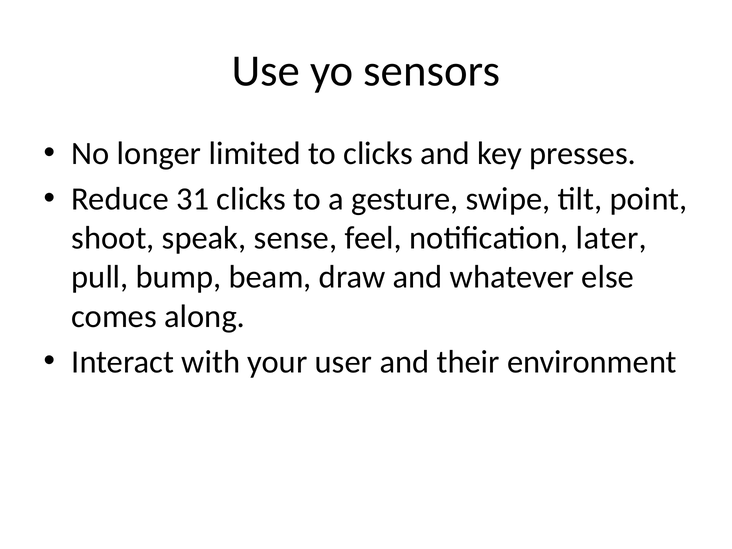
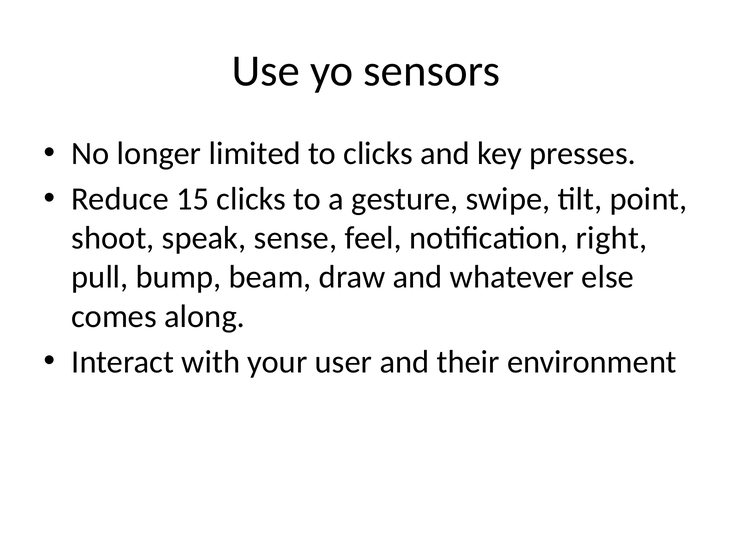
31: 31 -> 15 (193, 199)
later: later -> right (612, 238)
